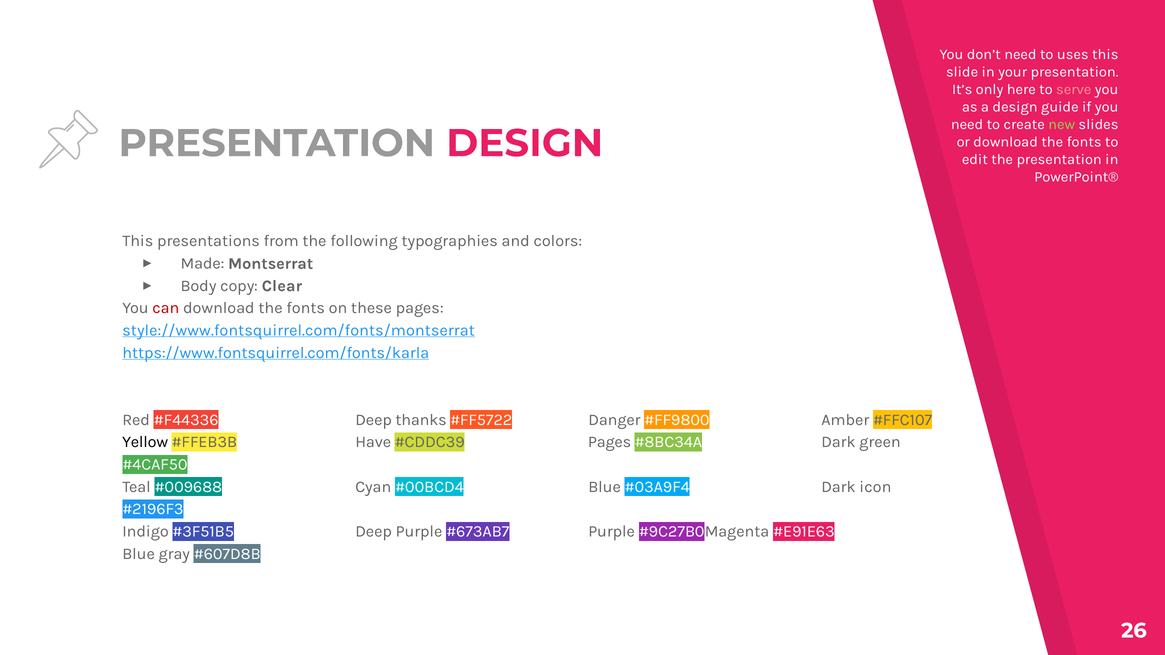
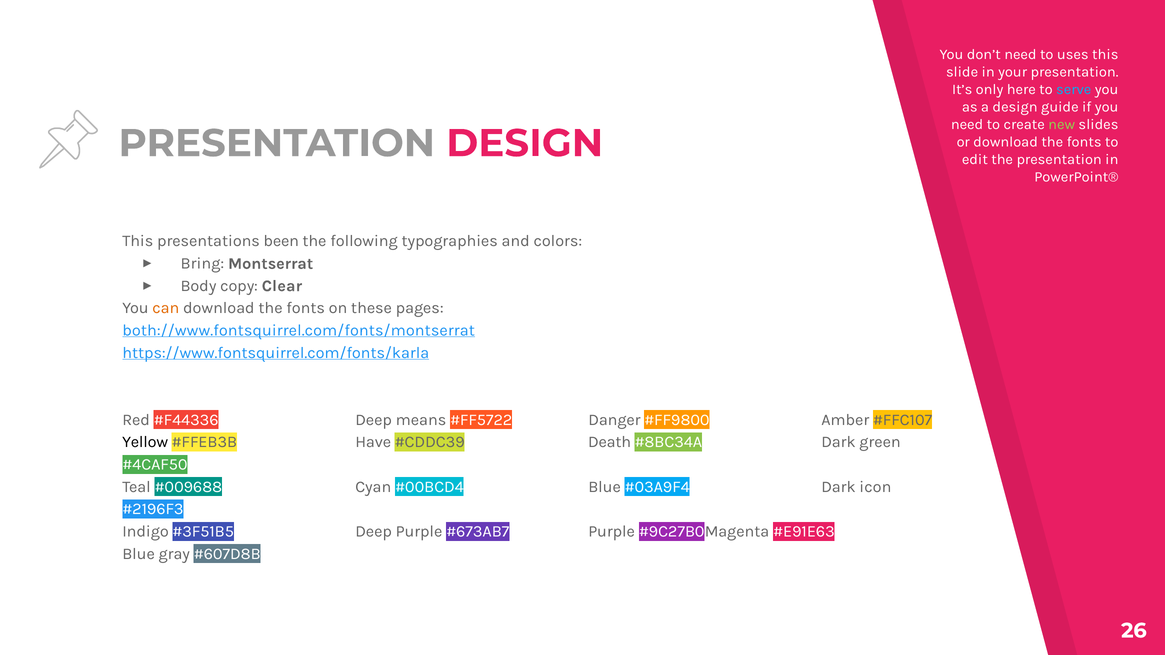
serve colour: pink -> light blue (1074, 90)
from: from -> been (281, 241)
Made: Made -> Bring (202, 264)
can colour: red -> orange (166, 308)
style://www.fontsquirrel.com/fonts/montserrat: style://www.fontsquirrel.com/fonts/montserrat -> both://www.fontsquirrel.com/fonts/montserrat (299, 331)
thanks: thanks -> means (421, 420)
Pages: Pages -> Death (610, 442)
